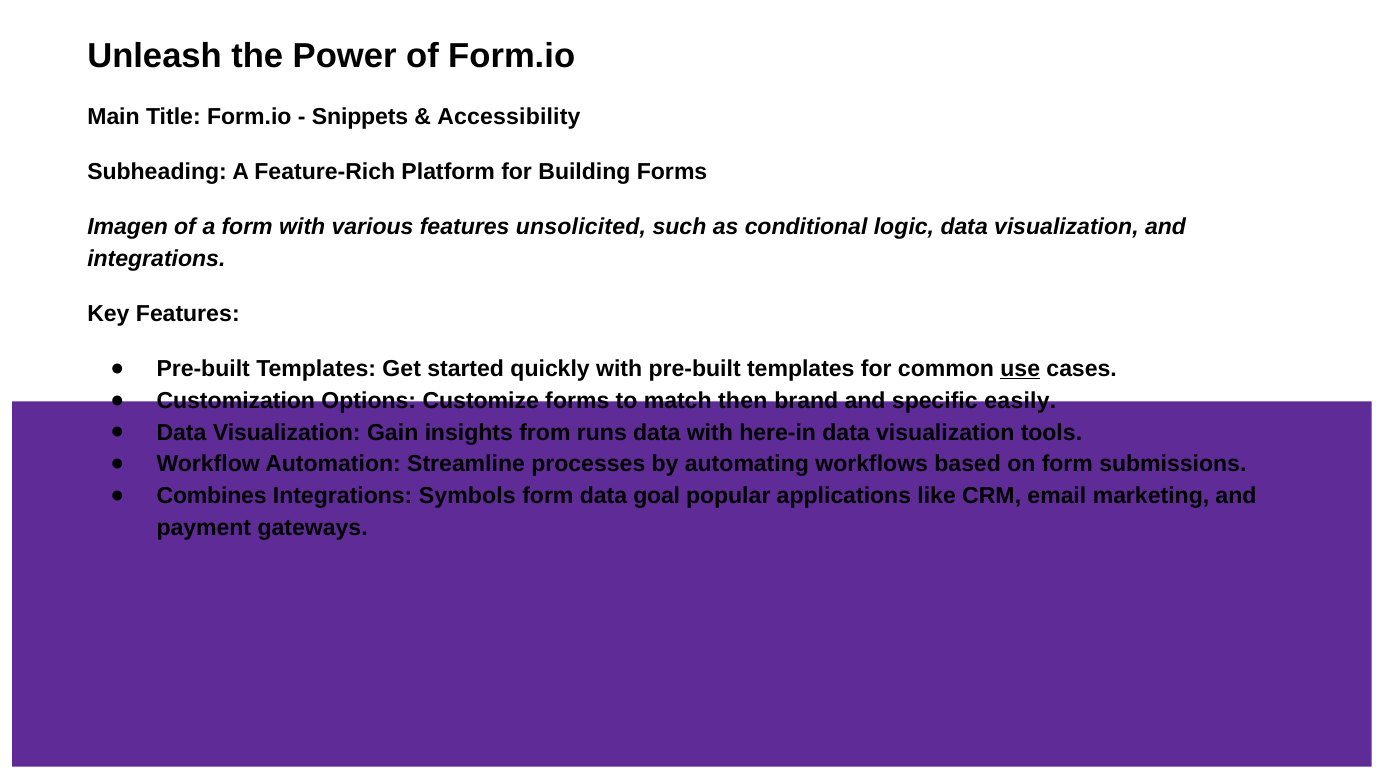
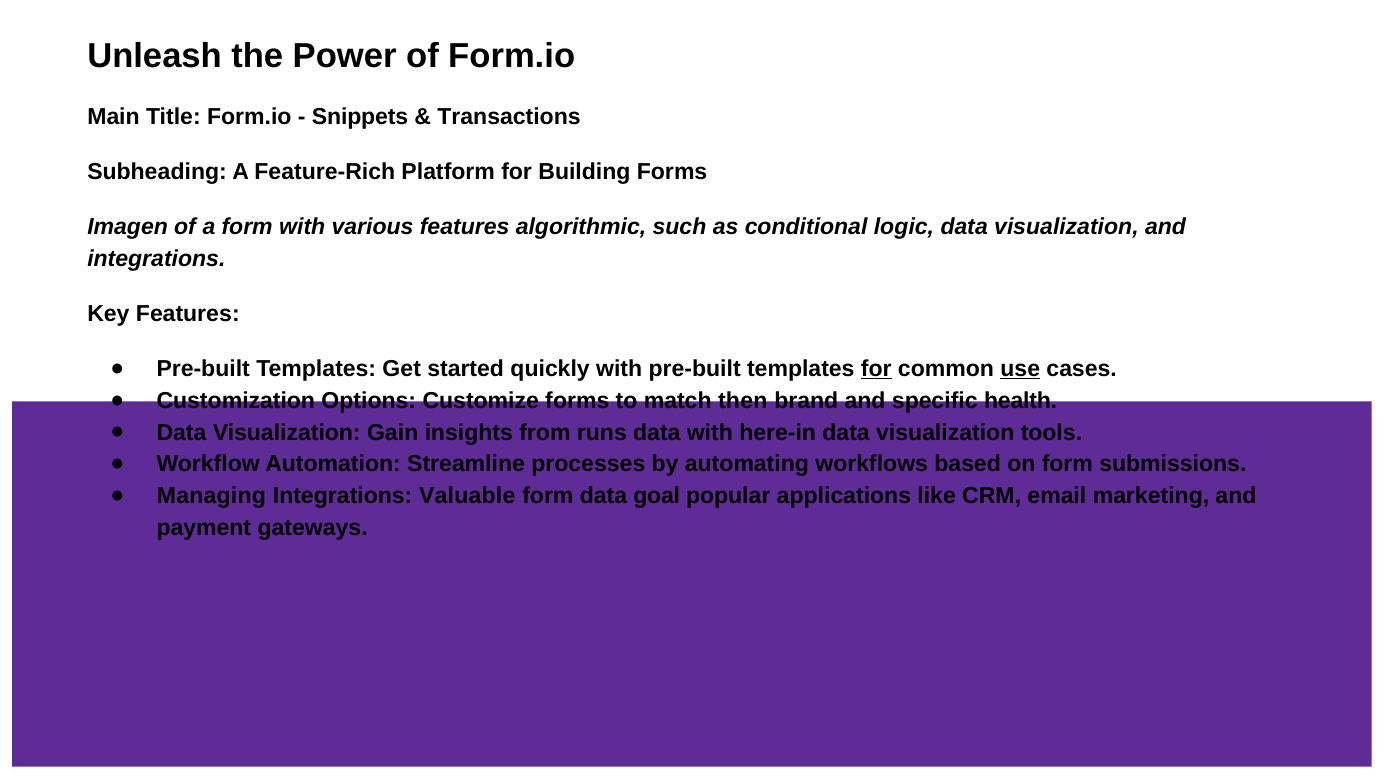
Accessibility: Accessibility -> Transactions (509, 117)
unsolicited: unsolicited -> algorithmic (581, 227)
for underline: none -> present (876, 369)
easily: easily -> health (1021, 400)
Combines: Combines -> Managing (211, 496)
Symbols: Symbols -> Valuable (467, 496)
